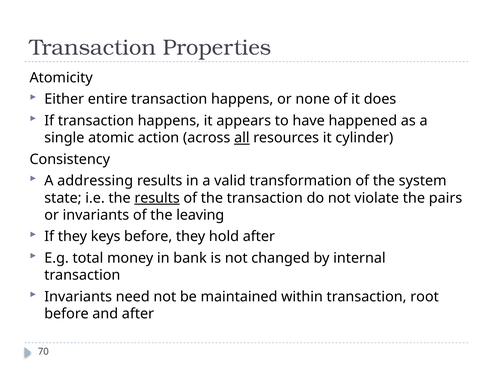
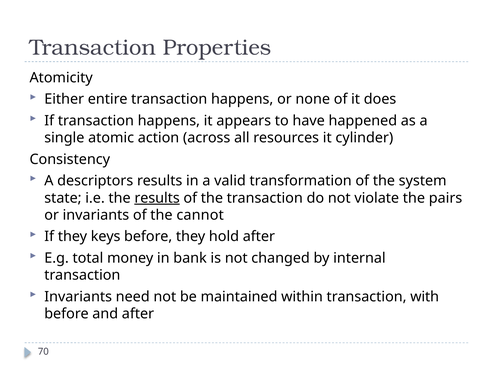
all underline: present -> none (242, 138)
addressing: addressing -> descriptors (95, 181)
leaving: leaving -> cannot (200, 215)
root: root -> with (425, 296)
